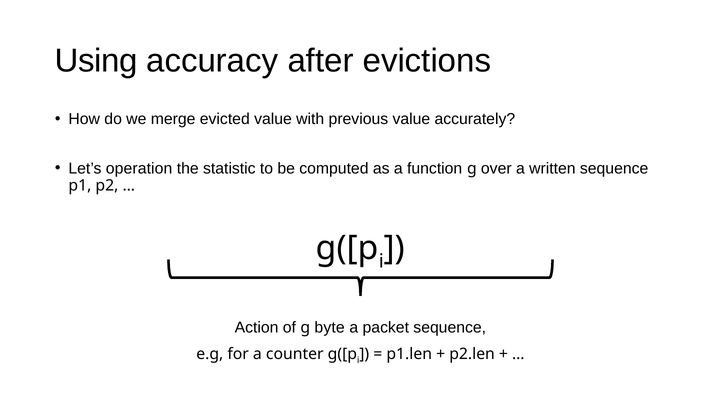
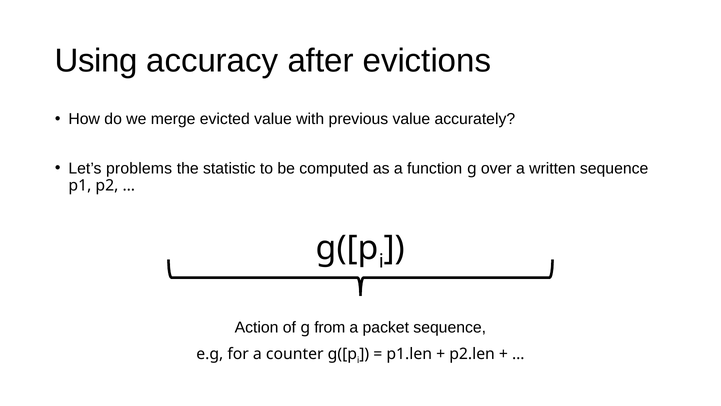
operation: operation -> problems (139, 168)
byte: byte -> from (330, 327)
